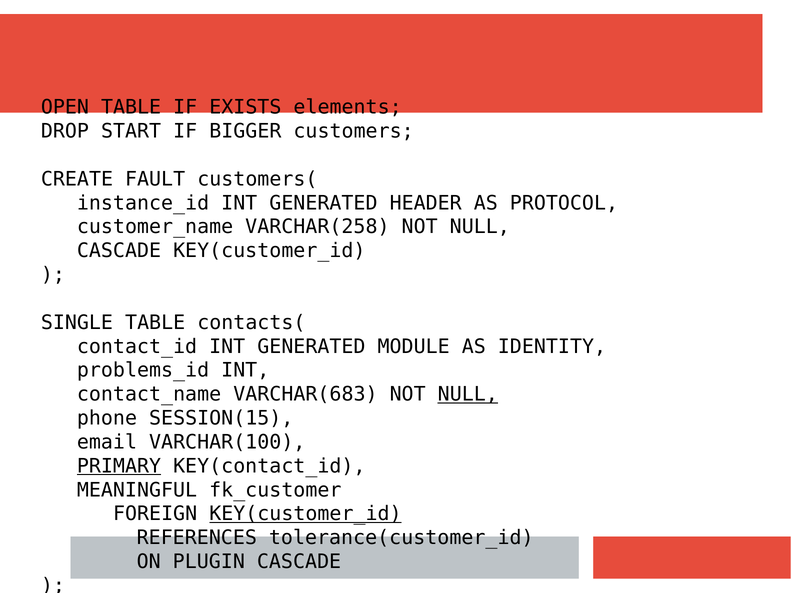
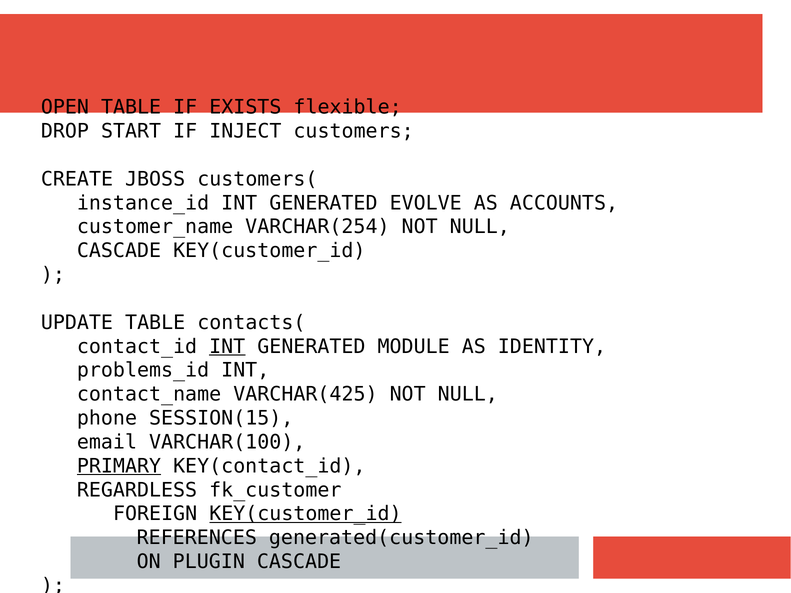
elements: elements -> flexible (348, 107)
BIGGER: BIGGER -> INJECT (245, 131)
FAULT: FAULT -> JBOSS (155, 179)
HEADER: HEADER -> EVOLVE (426, 203)
PROTOCOL: PROTOCOL -> ACCOUNTS (564, 203)
VARCHAR(258: VARCHAR(258 -> VARCHAR(254 (317, 227)
SINGLE: SINGLE -> UPDATE (77, 323)
INT underline: none -> present (227, 347)
VARCHAR(683: VARCHAR(683 -> VARCHAR(425 (305, 394)
NULL underline: present -> none (468, 394)
MEANINGFUL: MEANINGFUL -> REGARDLESS (137, 490)
tolerance(customer_id: tolerance(customer_id -> generated(customer_id (401, 538)
